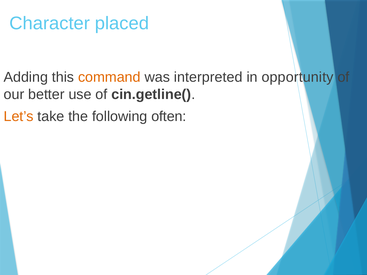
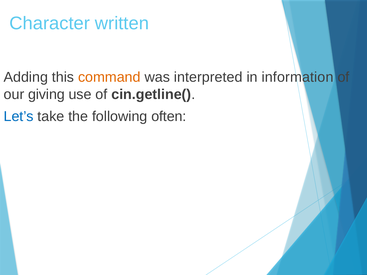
placed: placed -> written (122, 23)
opportunity: opportunity -> information (298, 77)
better: better -> giving (46, 94)
Let’s colour: orange -> blue (19, 117)
